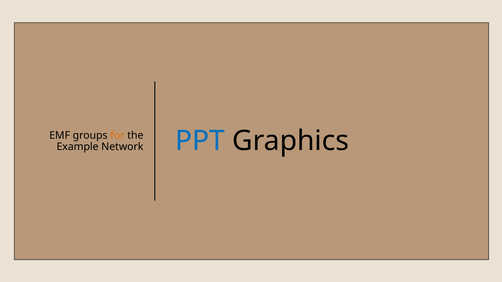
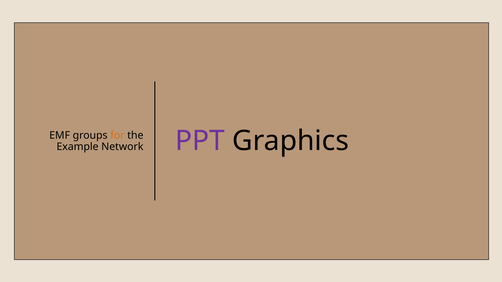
PPT colour: blue -> purple (200, 141)
